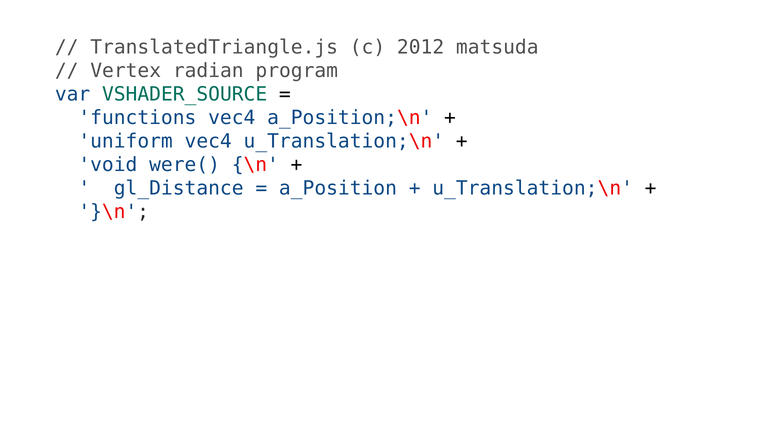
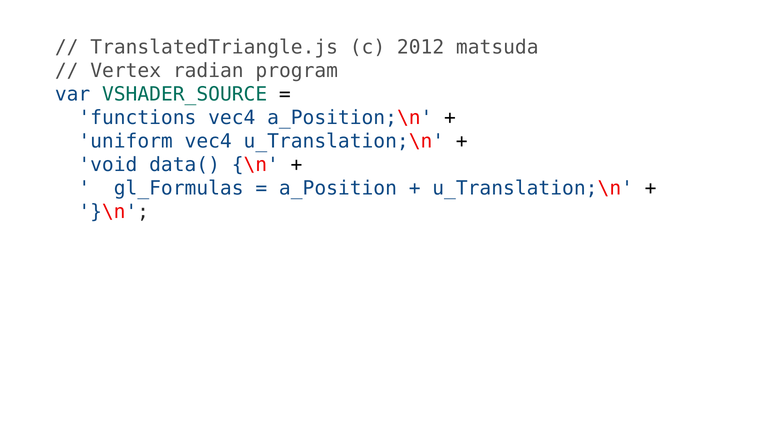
were(: were( -> data( (185, 165)
gl_Distance: gl_Distance -> gl_Formulas (179, 188)
